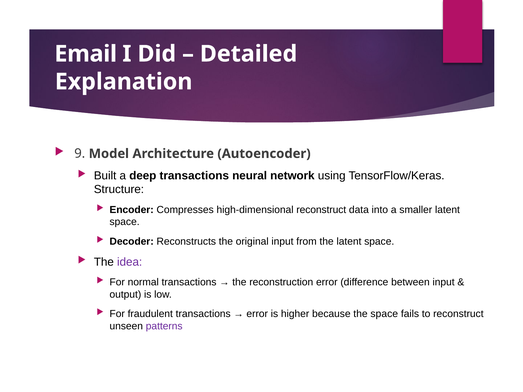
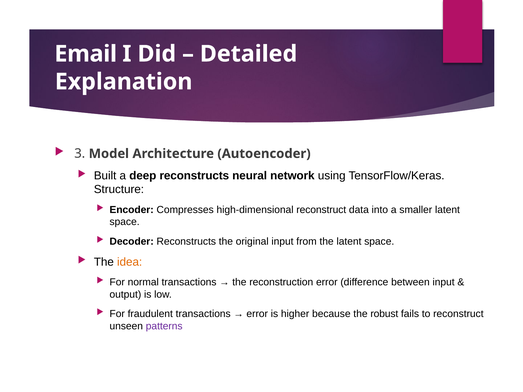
9: 9 -> 3 (80, 154)
deep transactions: transactions -> reconstructs (194, 176)
idea colour: purple -> orange (130, 262)
the space: space -> robust (384, 314)
